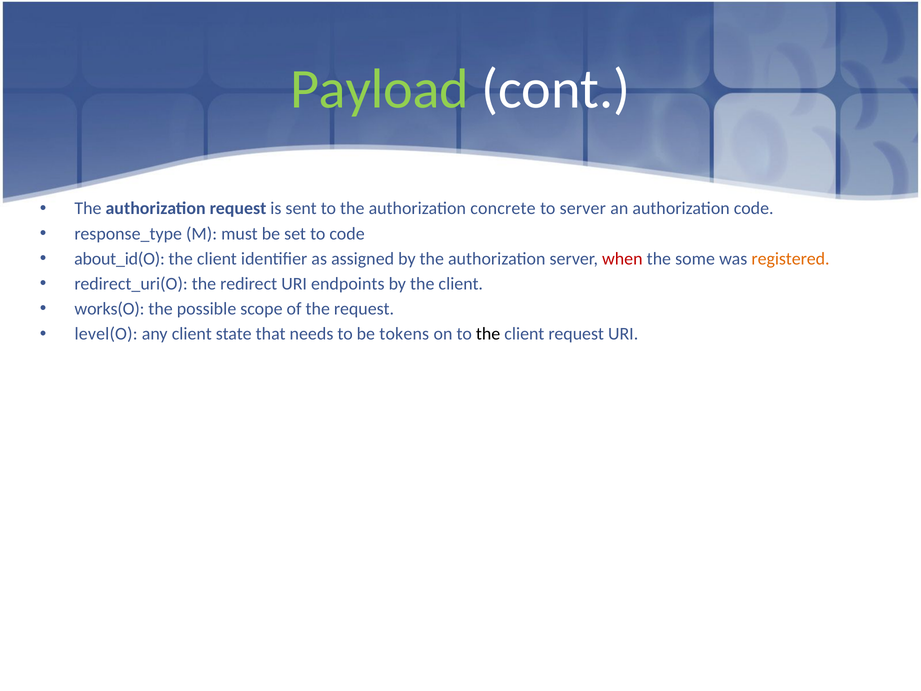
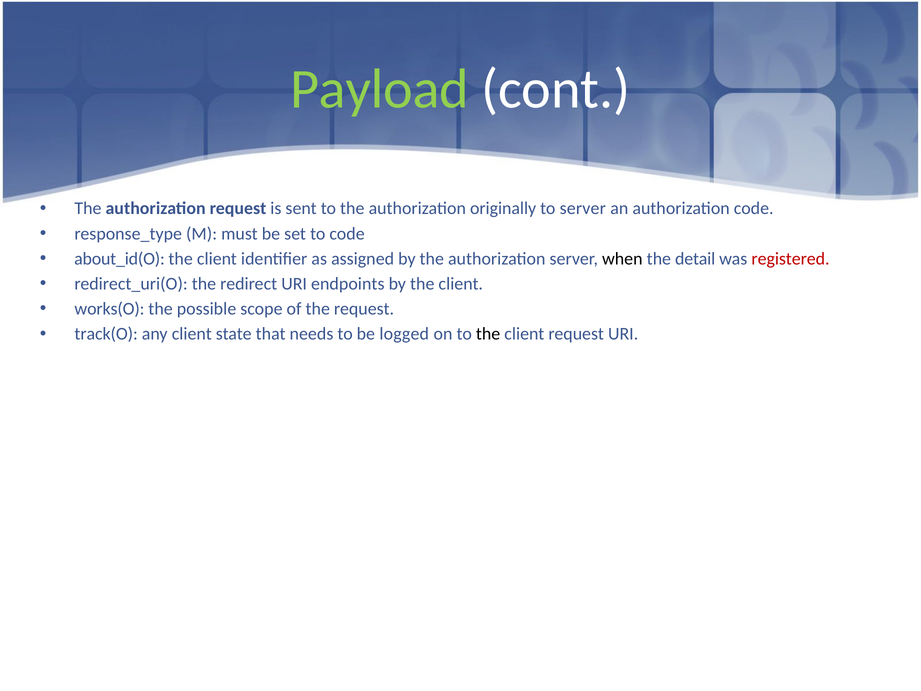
concrete: concrete -> originally (503, 208)
when colour: red -> black (622, 259)
some: some -> detail (695, 259)
registered colour: orange -> red (791, 259)
level(O: level(O -> track(O (106, 334)
tokens: tokens -> logged (404, 334)
